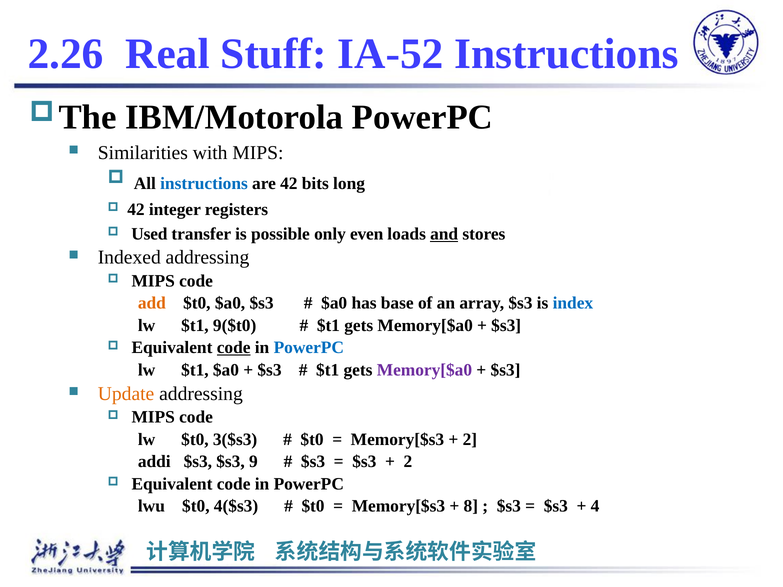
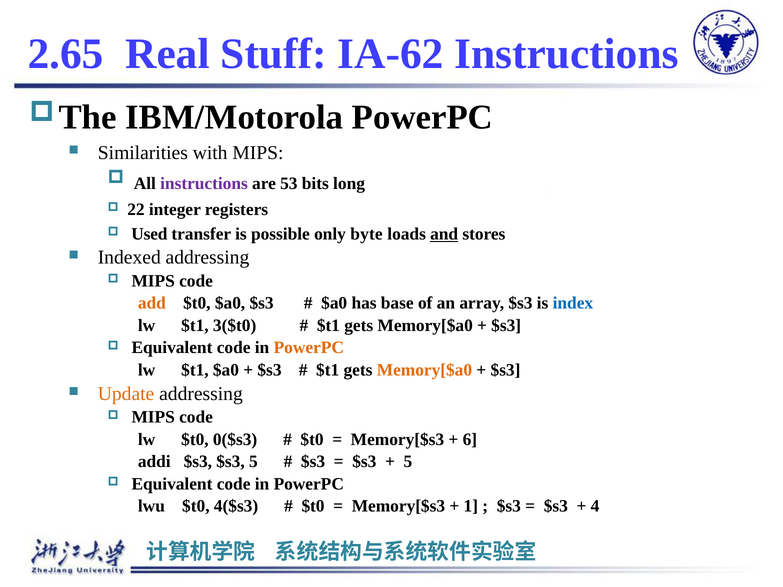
2.26: 2.26 -> 2.65 (66, 54)
IA-52: IA-52 -> IA-62 (391, 54)
instructions colour: blue -> purple (204, 184)
are 42: 42 -> 53 (289, 184)
42: 42 -> 22 (136, 210)
even: even -> byte (367, 234)
9($t0: 9($t0 -> 3($t0 (235, 326)
code underline: present -> none (234, 348)
PowerPC colour: blue -> orange (309, 348)
Memory[$a0 colour: purple -> orange (424, 370)
3($s3: 3($s3 -> 0($s3 (235, 440)
2: 2 -> 6 (470, 440)
$s3 9: 9 -> 5 (253, 462)
2: 2 -> 5 (408, 462)
8: 8 -> 1 (471, 506)
